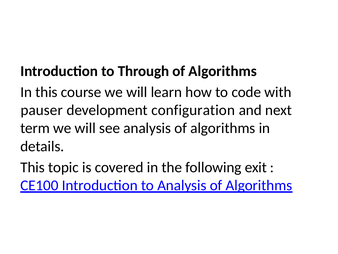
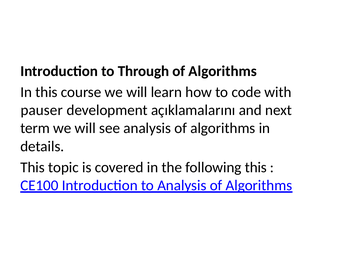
configuration: configuration -> açıklamalarını (193, 110)
following exit: exit -> this (256, 167)
